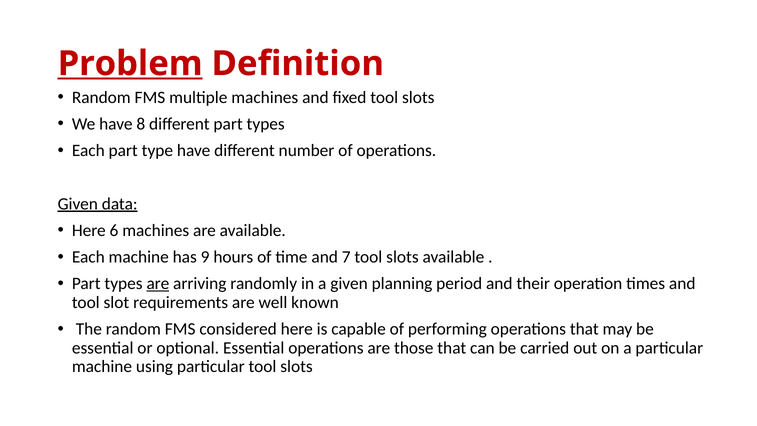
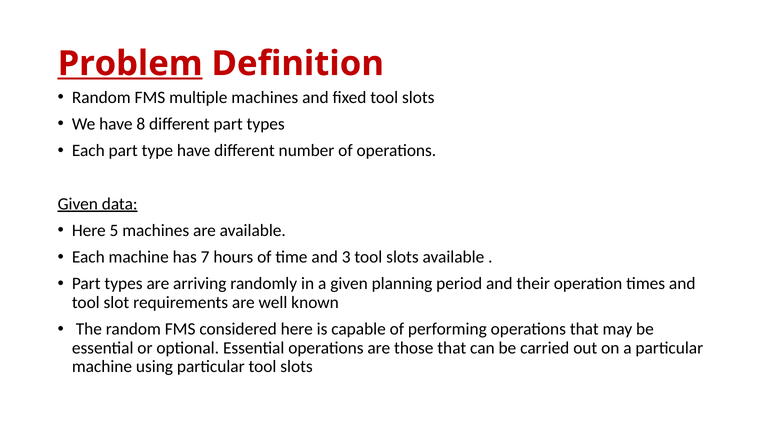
6: 6 -> 5 (114, 230)
9: 9 -> 7 (205, 257)
7: 7 -> 3 (346, 257)
are underline: present -> none (158, 284)
